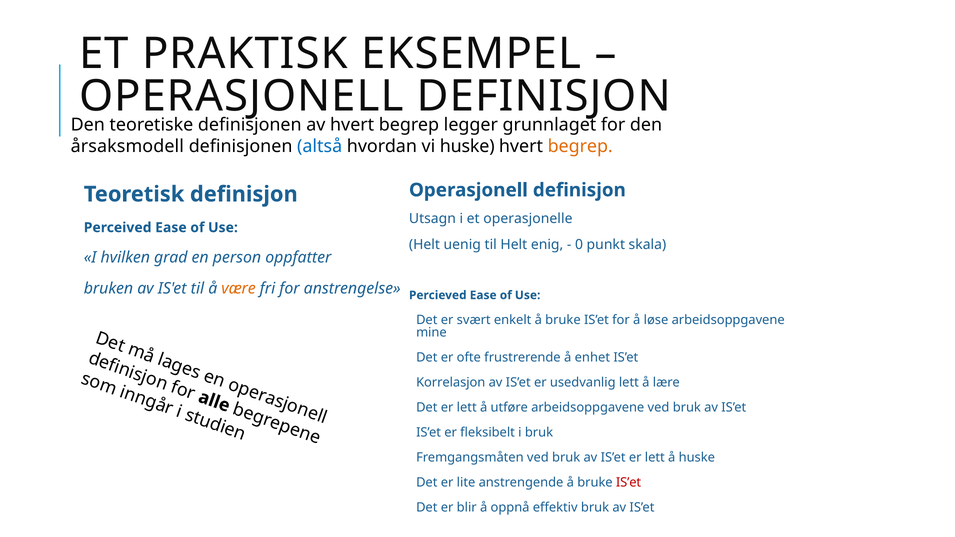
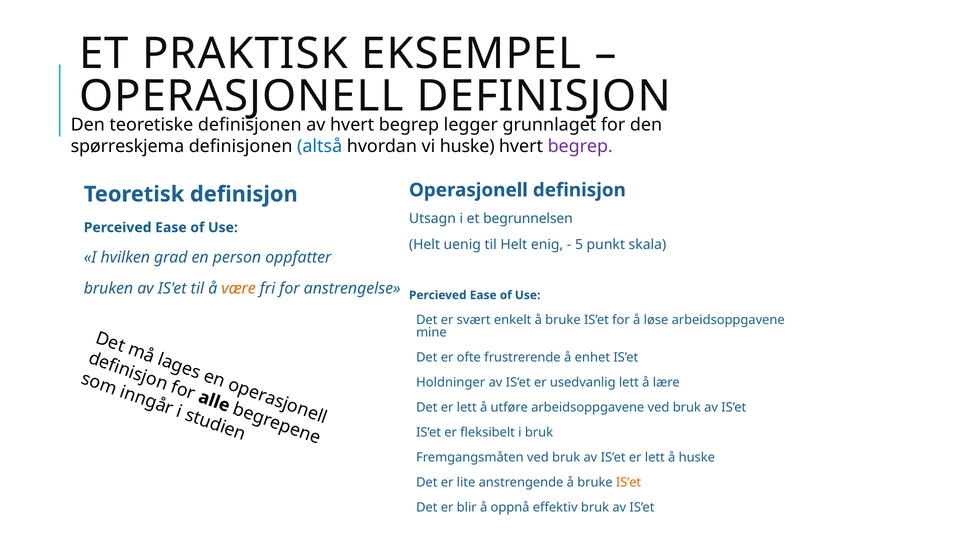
årsaksmodell: årsaksmodell -> spørreskjema (127, 146)
begrep colour: orange -> purple (580, 146)
operasjonelle: operasjonelle -> begrunnelsen (528, 219)
0: 0 -> 5 (579, 245)
Korrelasjon: Korrelasjon -> Holdninger (451, 383)
IS’et colour: red -> orange (629, 483)
